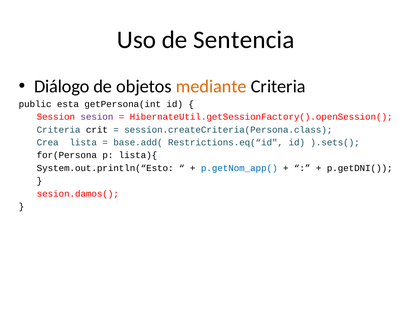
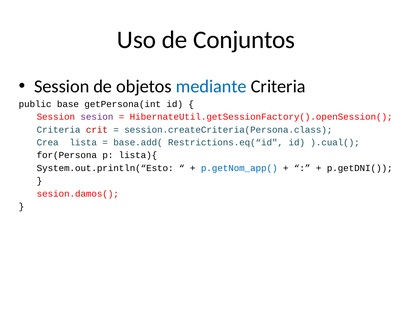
Sentencia: Sentencia -> Conjuntos (244, 40)
Diálogo: Diálogo -> Session (62, 86)
mediante colour: orange -> blue (211, 86)
esta: esta -> base (68, 104)
crit colour: black -> red (97, 130)
).sets(: ).sets( -> ).cual( (335, 142)
